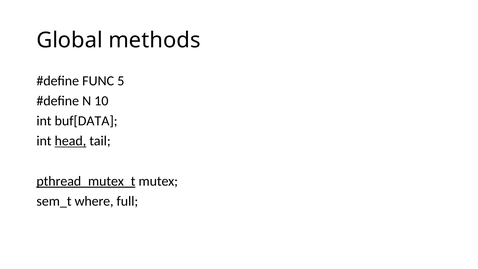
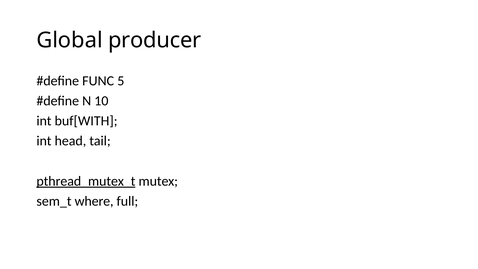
methods: methods -> producer (155, 40)
buf[DATA: buf[DATA -> buf[WITH (86, 121)
head underline: present -> none (70, 141)
